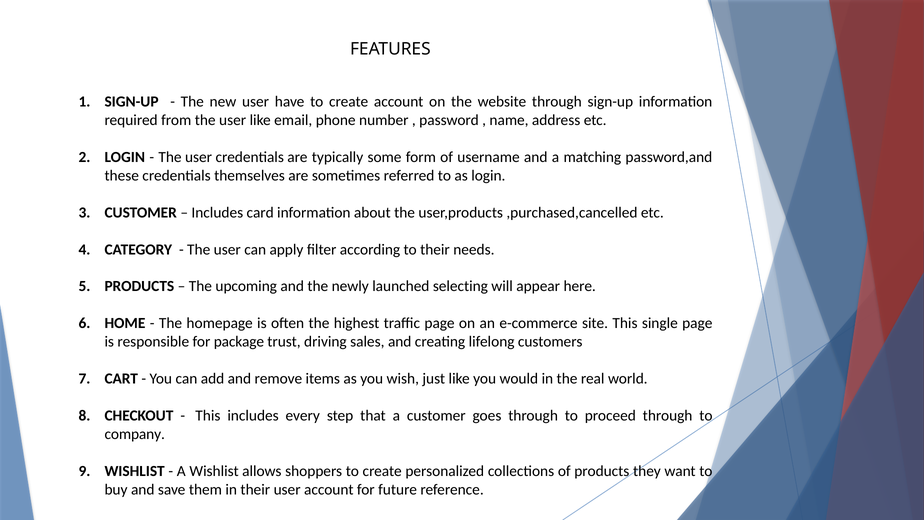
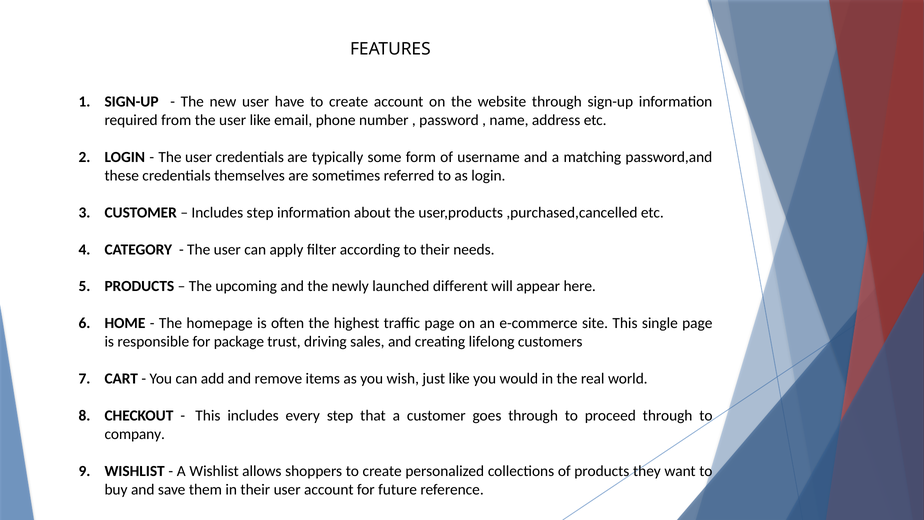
Includes card: card -> step (260, 212)
selecting: selecting -> different (460, 286)
